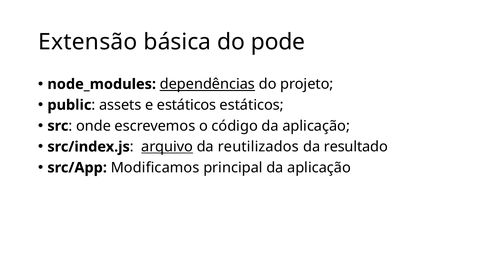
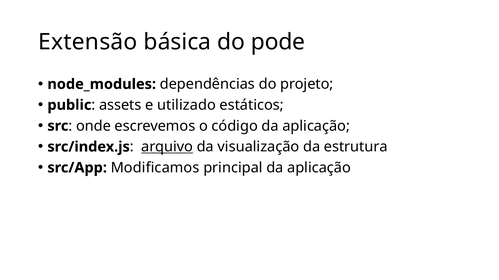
dependências underline: present -> none (207, 84)
e estáticos: estáticos -> utilizado (186, 105)
reutilizados: reutilizados -> visualização (258, 147)
resultado: resultado -> estrutura (356, 147)
